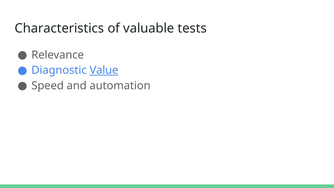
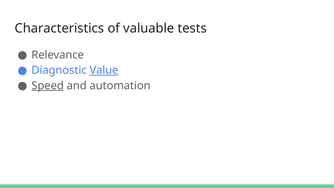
Speed underline: none -> present (48, 86)
